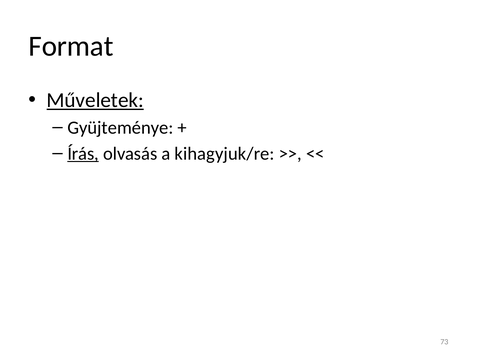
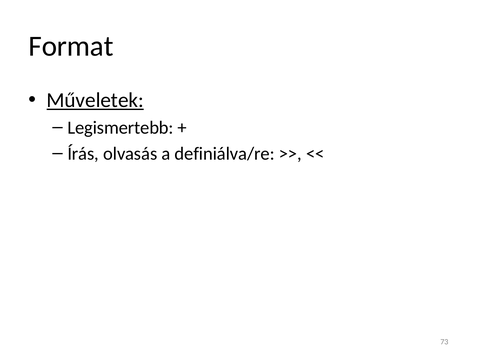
Gyüjteménye: Gyüjteménye -> Legismertebb (120, 127)
Írás underline: present -> none (83, 153)
kihagyjuk/re: kihagyjuk/re -> definiálva/re (225, 153)
